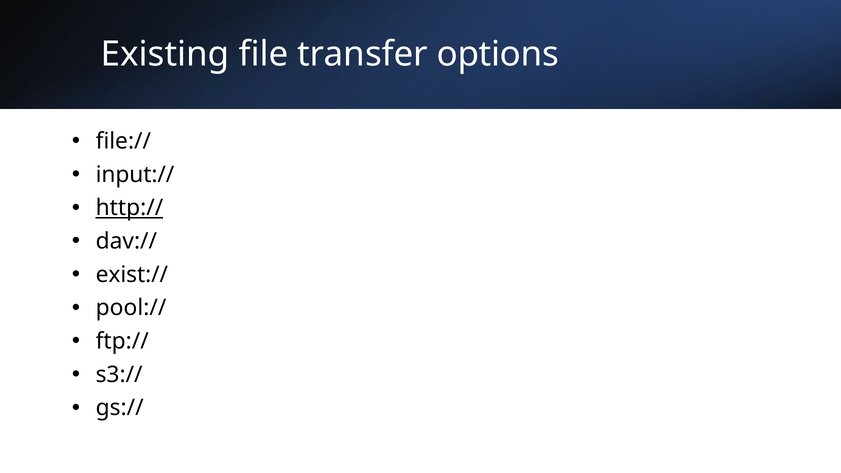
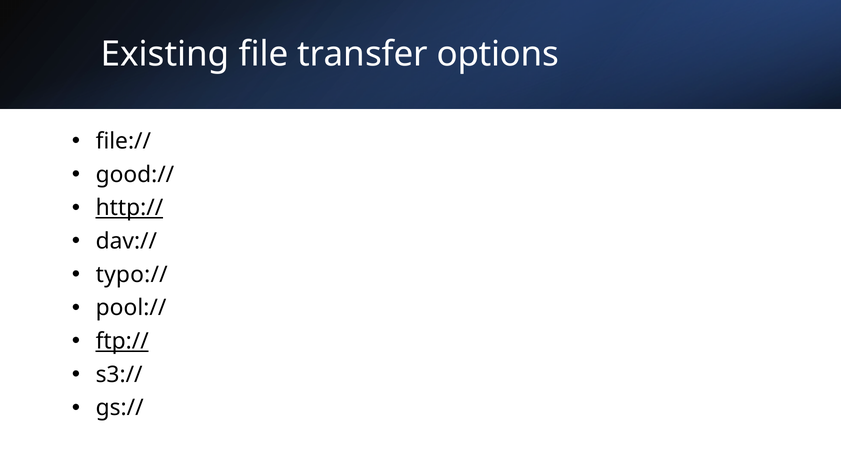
input://: input:// -> good:// (135, 175)
exist://: exist:// -> typo:// (132, 275)
ftp:// underline: none -> present (122, 341)
